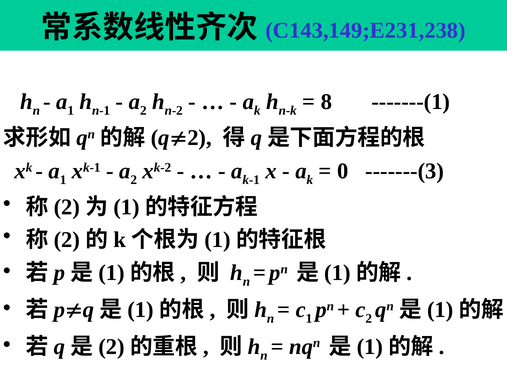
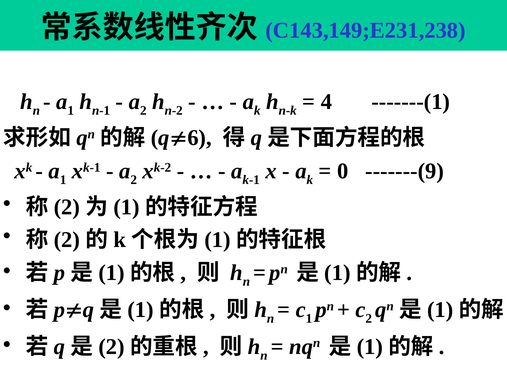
8: 8 -> 4 (326, 102)
2: 2 -> 6 (200, 138)
-------(3: -------(3 -> -------(9 (405, 171)
